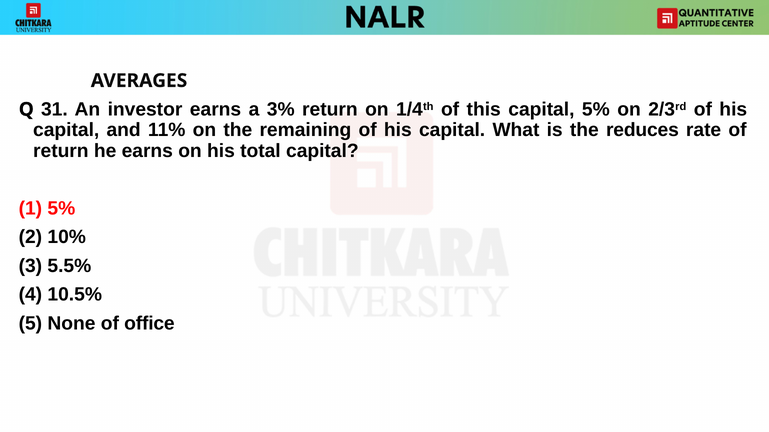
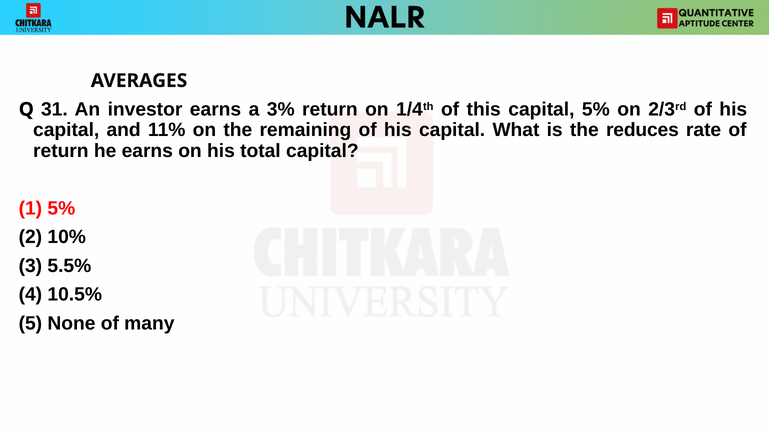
office: office -> many (149, 324)
